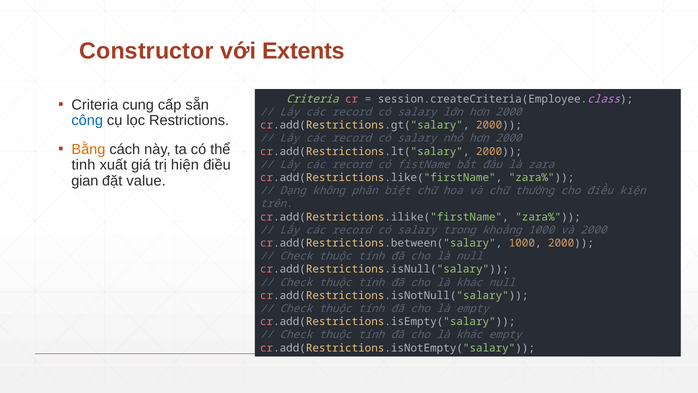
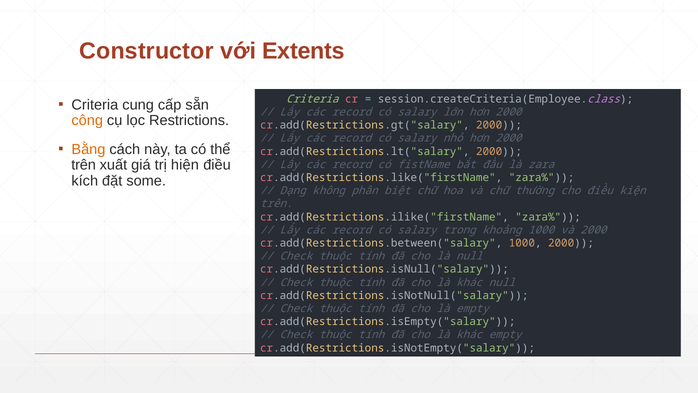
công colour: blue -> orange (87, 120)
tinh: tinh -> trên (84, 165)
gian: gian -> kích (85, 181)
value: value -> some (146, 181)
